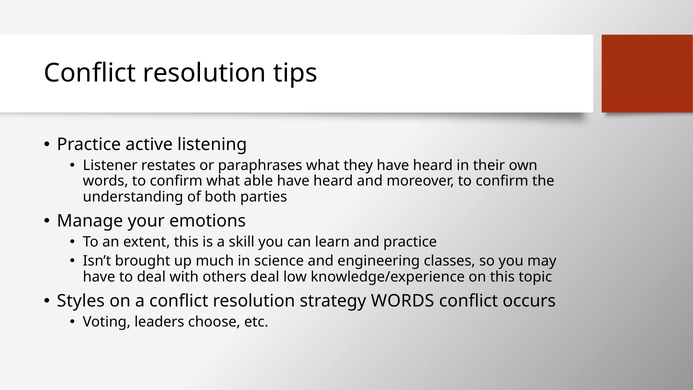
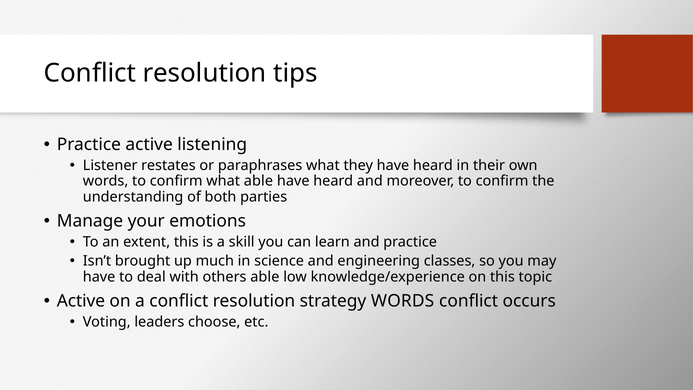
others deal: deal -> able (265, 277)
Styles: Styles -> Active (81, 301)
